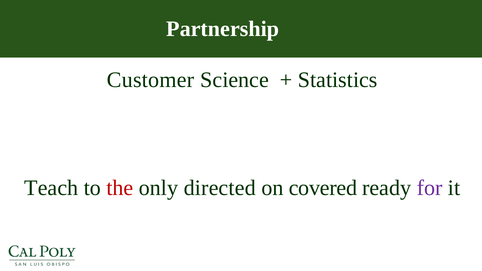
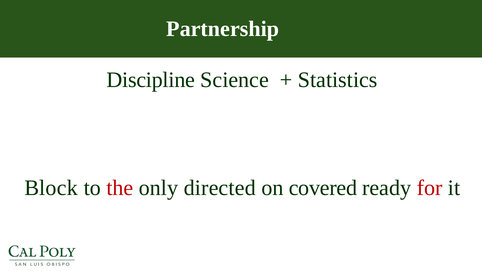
Customer: Customer -> Discipline (151, 80)
Teach: Teach -> Block (51, 188)
for colour: purple -> red (430, 188)
